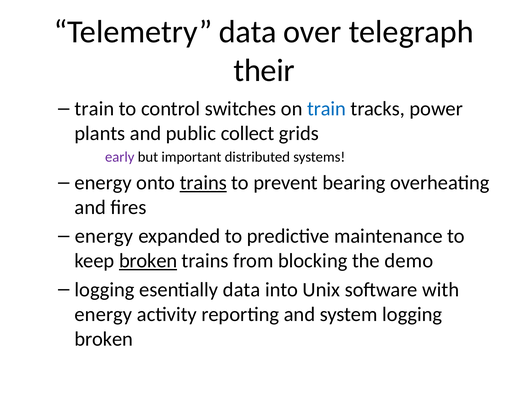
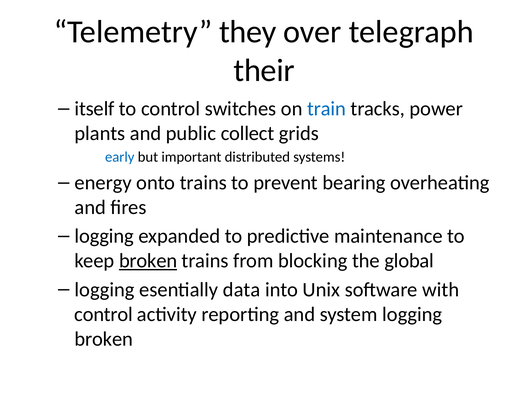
Telemetry data: data -> they (248, 32)
train: train -> itself (95, 109)
early colour: purple -> blue (120, 157)
trains underline: present -> none (203, 183)
energy: energy -> logging (104, 236)
demo: demo -> global (409, 261)
energy: energy -> control (104, 314)
